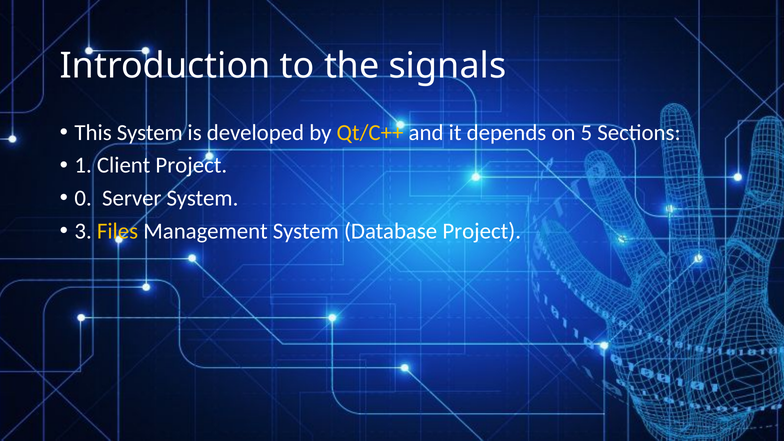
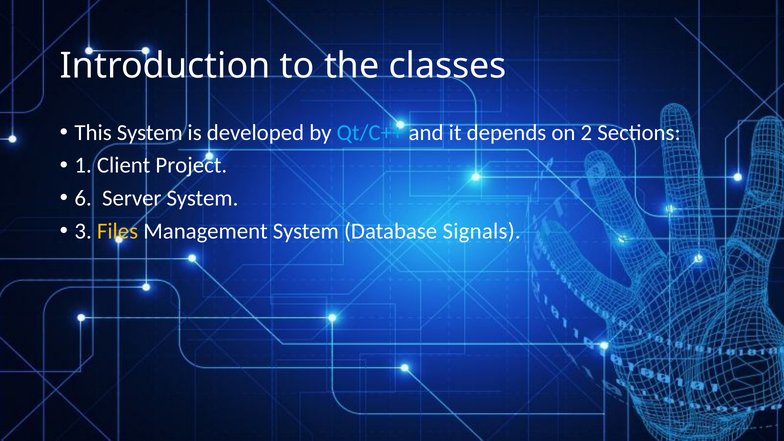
signals: signals -> classes (448, 66)
Qt/C++ colour: yellow -> light blue (370, 133)
5: 5 -> 2 (586, 133)
0: 0 -> 6 (83, 198)
Database Project: Project -> Signals (482, 231)
